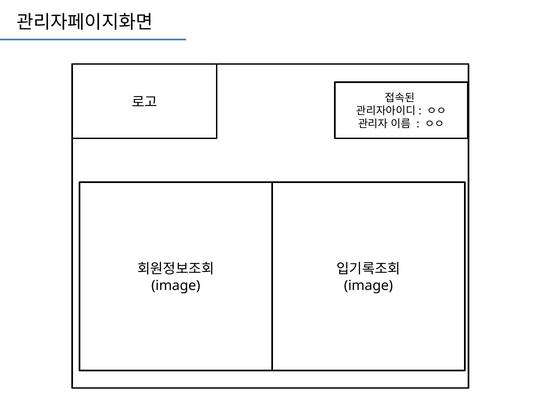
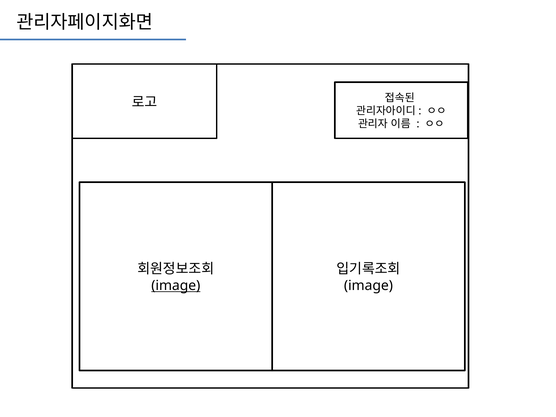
image underline: none -> present (176, 286)
